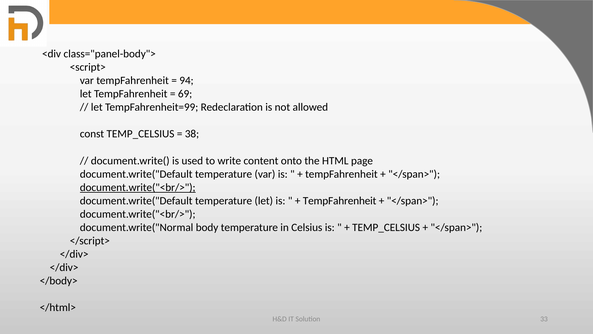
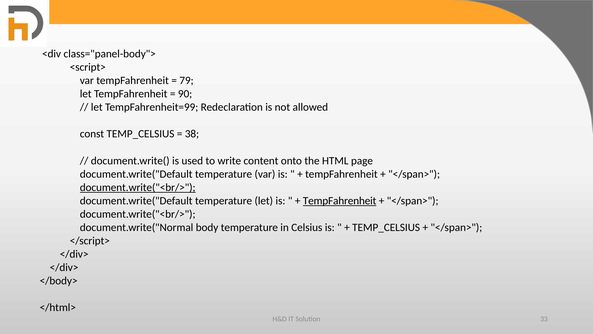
94: 94 -> 79 (187, 80)
69: 69 -> 90 (185, 94)
TempFahrenheit underline: none -> present (340, 200)
